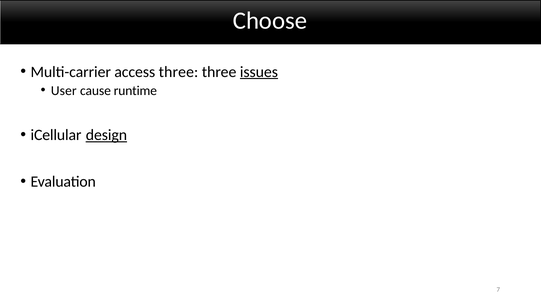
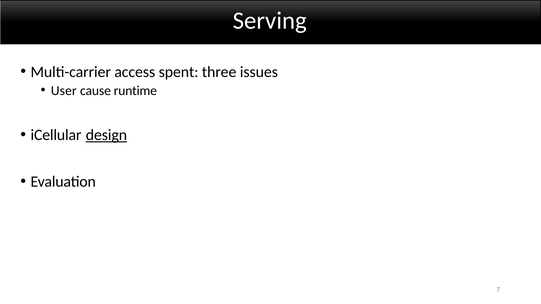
Choose: Choose -> Serving (270, 21)
access three: three -> spent (179, 72)
issues underline: present -> none (259, 72)
